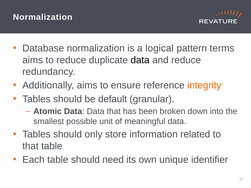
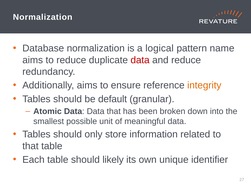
terms: terms -> name (222, 48)
data colour: black -> red (140, 60)
need: need -> likely (113, 160)
